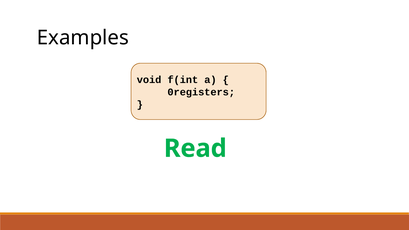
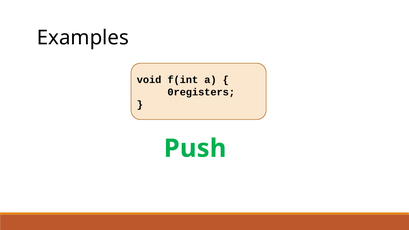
Read: Read -> Push (195, 148)
